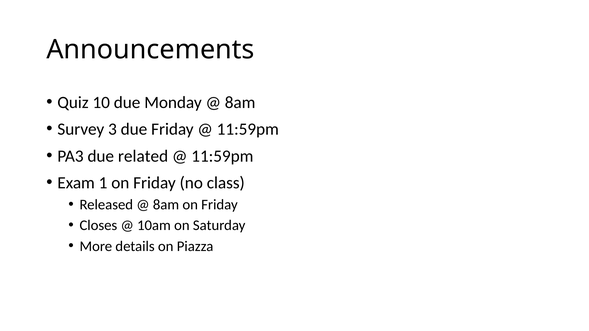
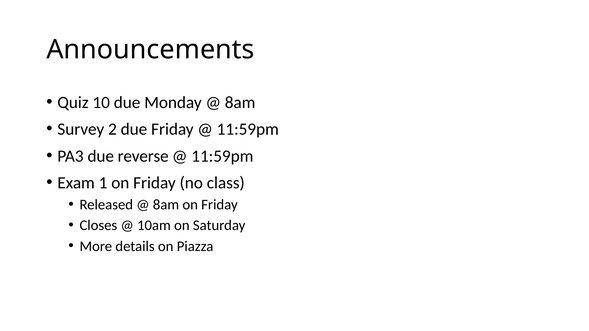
3: 3 -> 2 (112, 129)
related: related -> reverse (143, 156)
